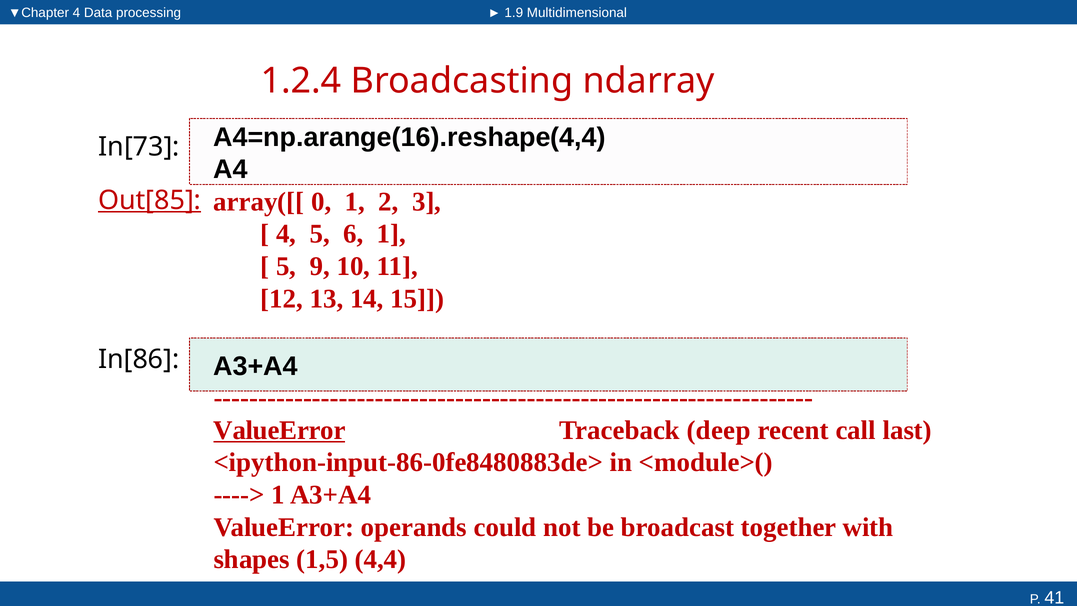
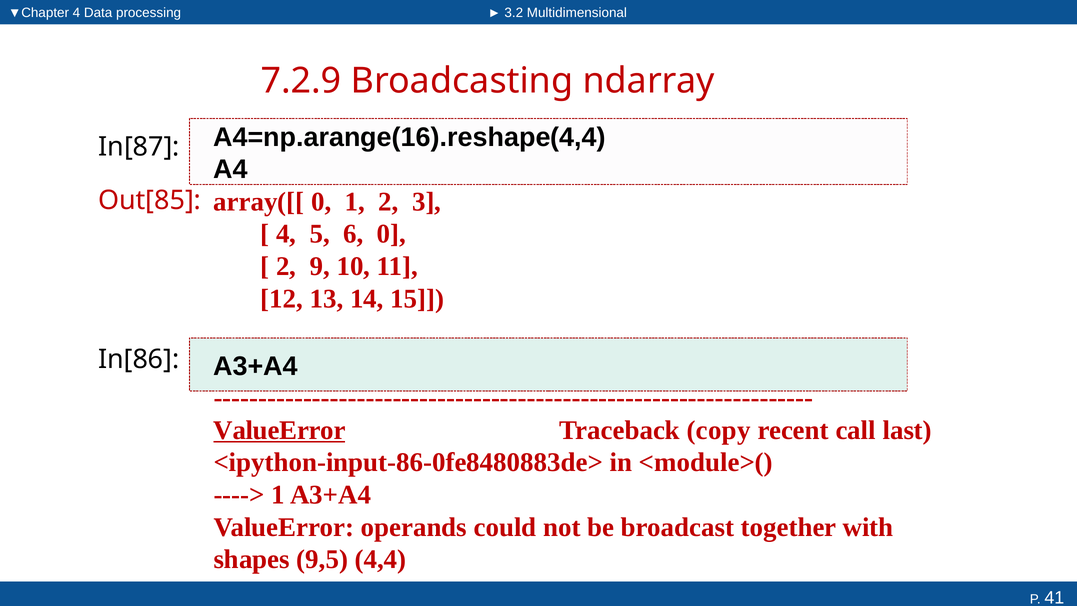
1.9: 1.9 -> 3.2 (514, 13)
1.2.4: 1.2.4 -> 7.2.9 (301, 81)
In[73: In[73 -> In[87 (139, 147)
Out[85 underline: present -> none (150, 200)
6 1: 1 -> 0 (392, 234)
5: 5 -> 2 (286, 266)
deep: deep -> copy (719, 430)
1,5: 1,5 -> 9,5 (322, 559)
